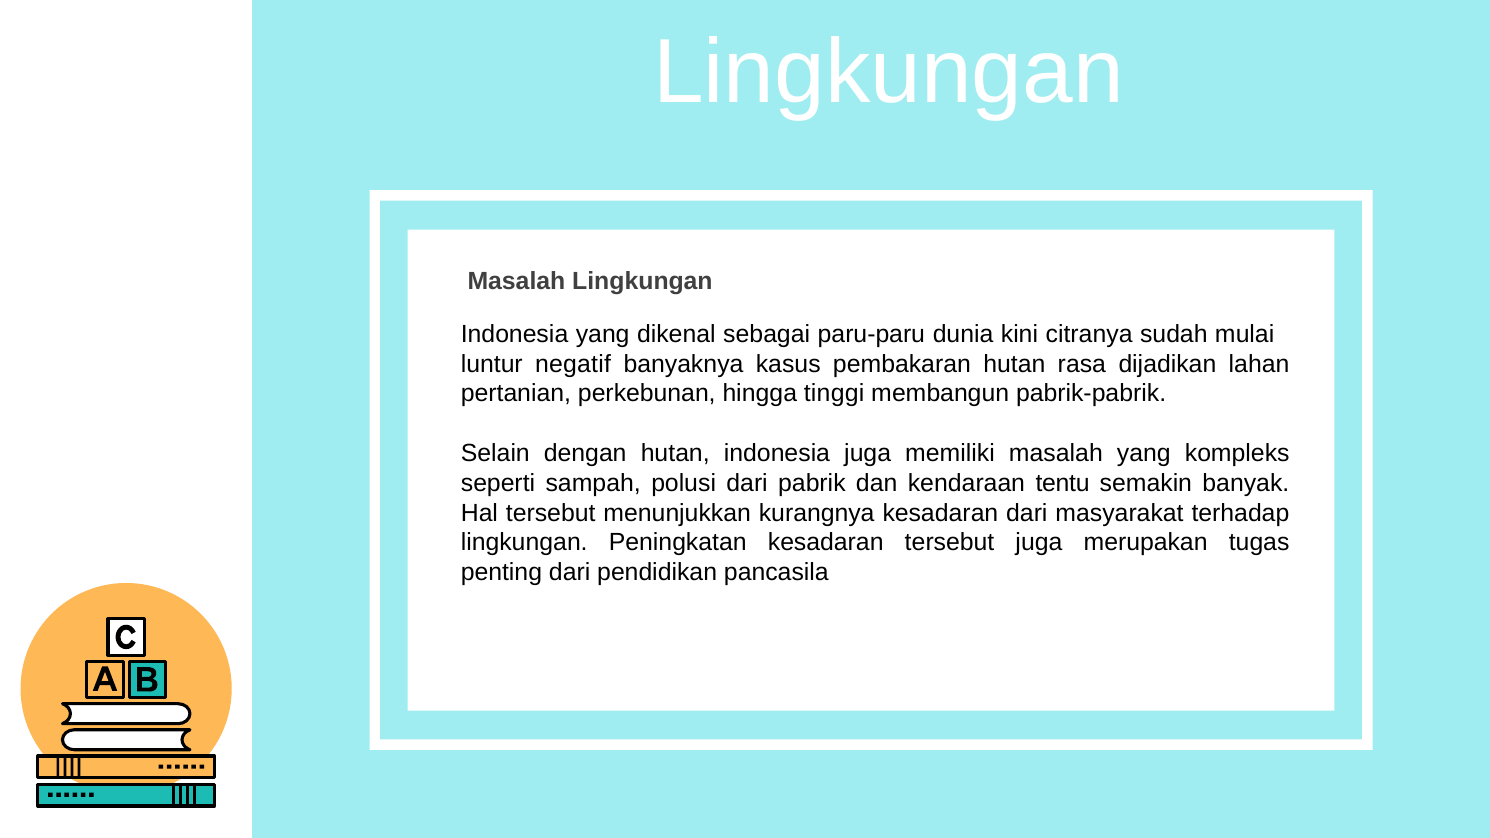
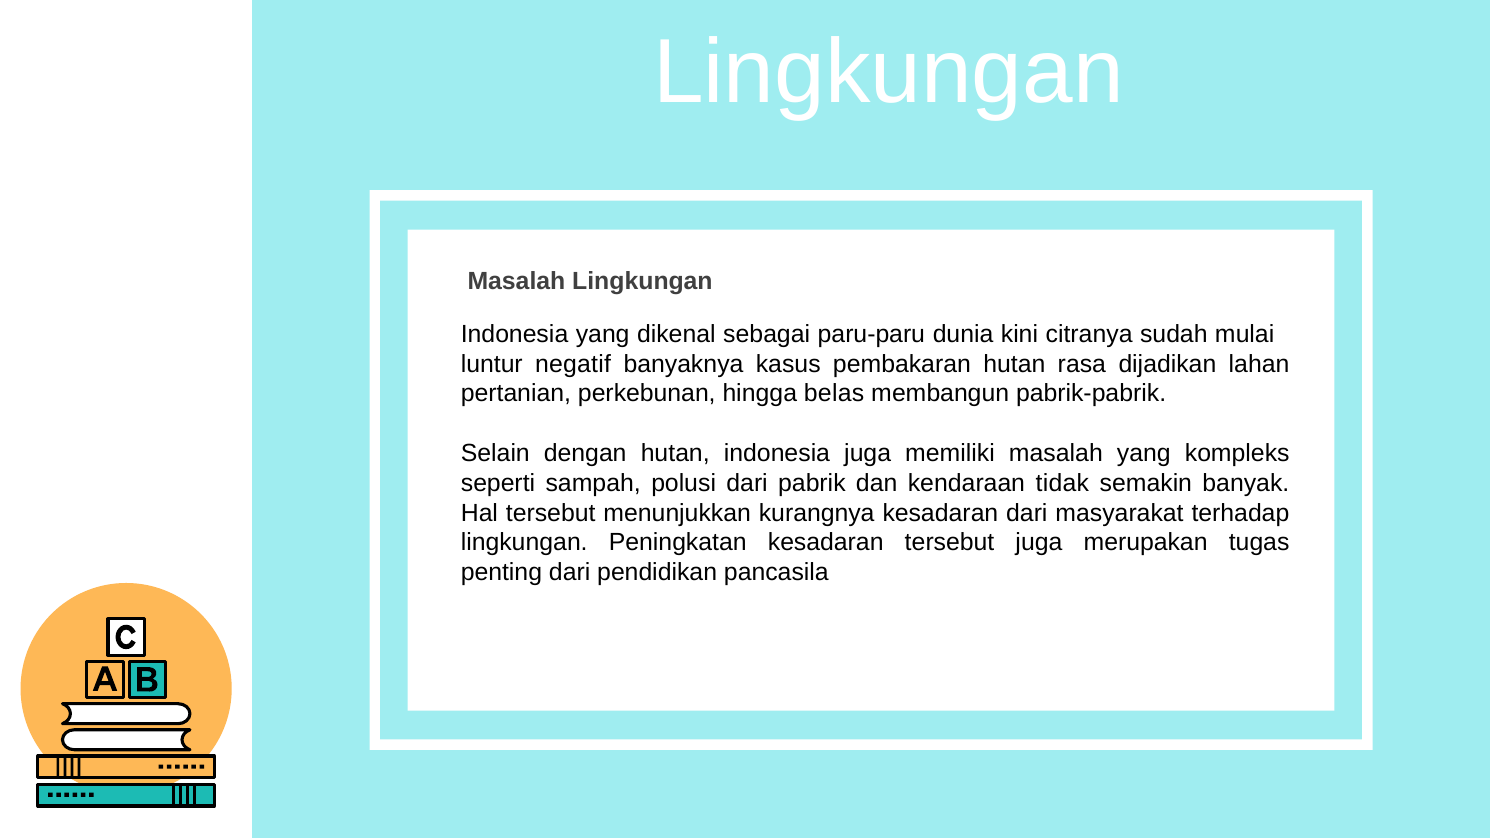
tinggi: tinggi -> belas (834, 394)
tentu: tentu -> tidak (1062, 483)
